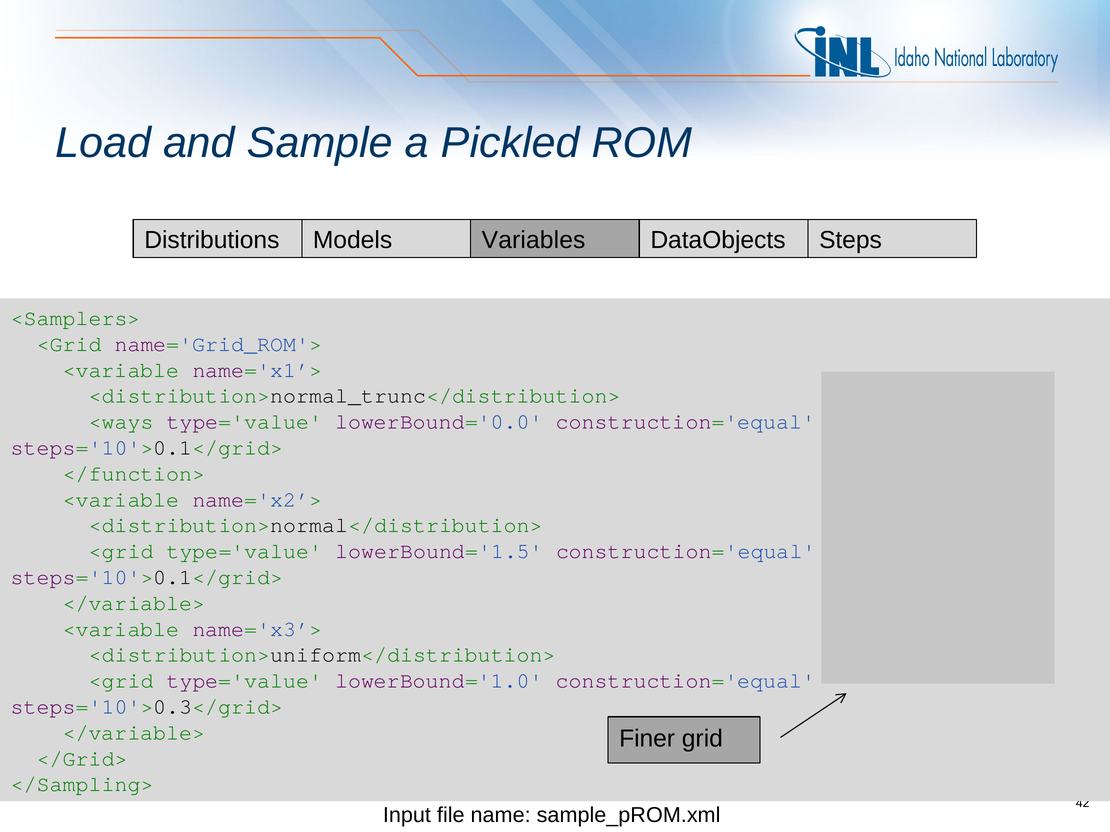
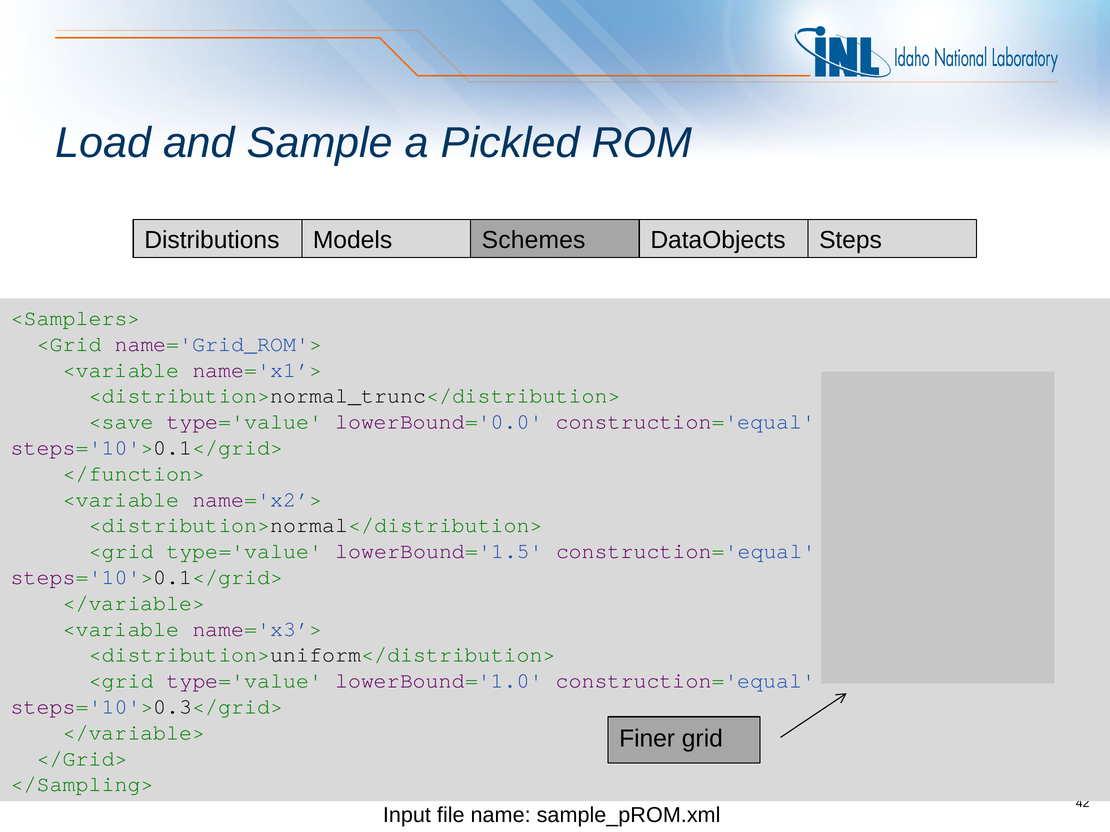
Variables: Variables -> Schemes (534, 240)
<ways: <ways -> <save (121, 422)
